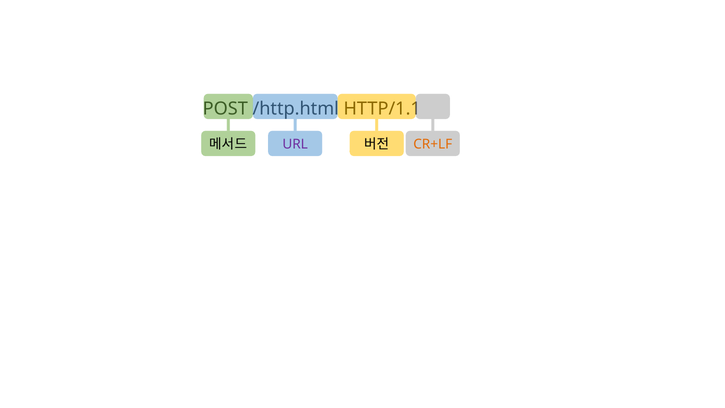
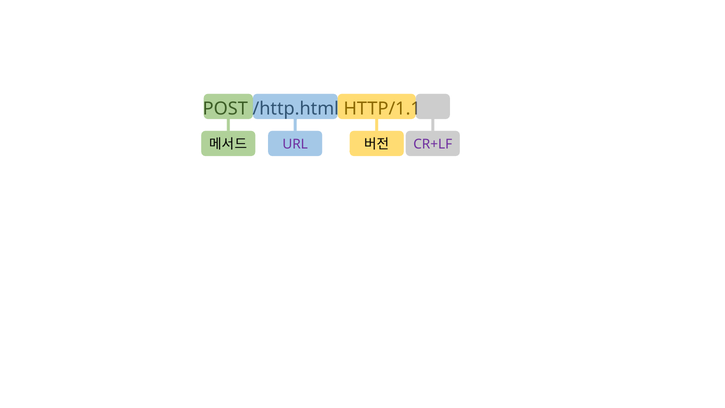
CR+LF colour: orange -> purple (433, 144)
